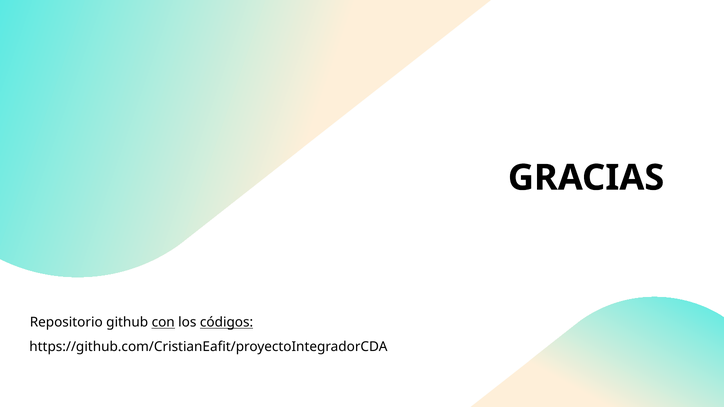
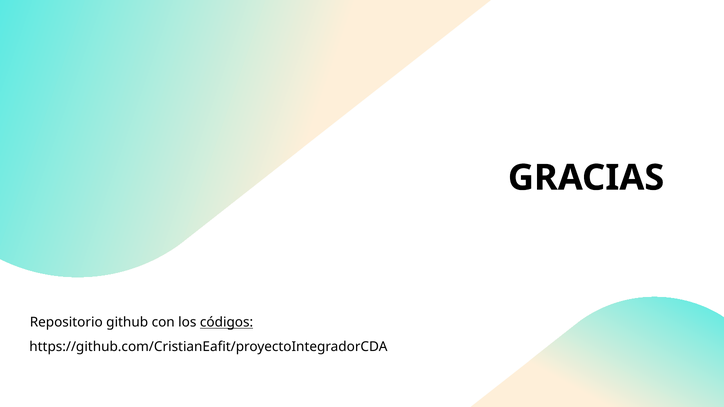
con underline: present -> none (163, 323)
